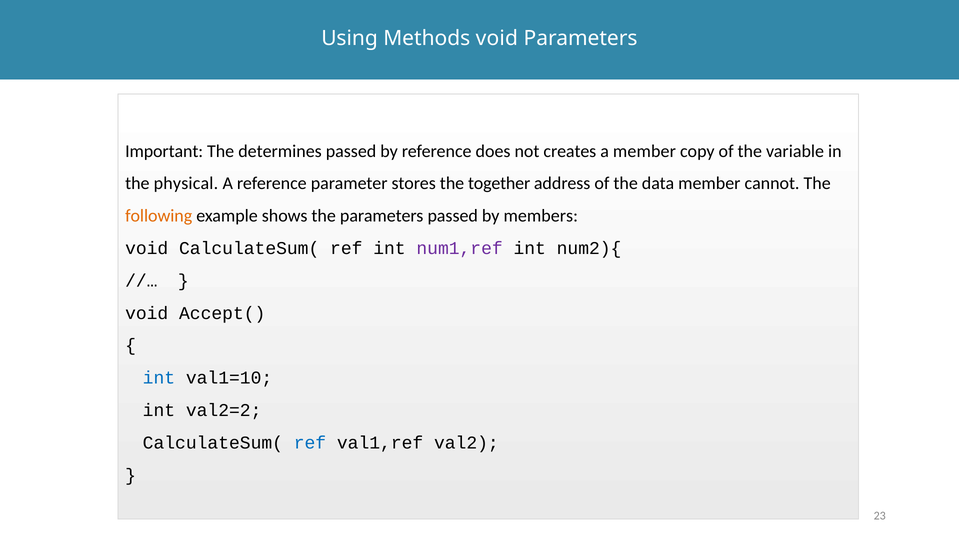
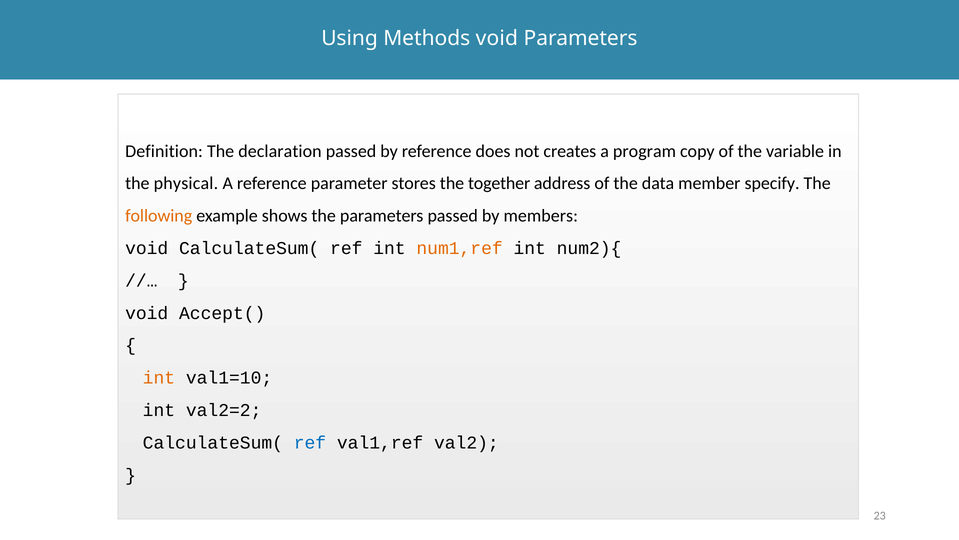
Important: Important -> Definition (164, 151)
determines: determines -> declaration (280, 151)
a member: member -> program (645, 151)
cannot: cannot -> specify (772, 183)
num1,ref colour: purple -> orange (460, 248)
int colour: blue -> orange (159, 378)
